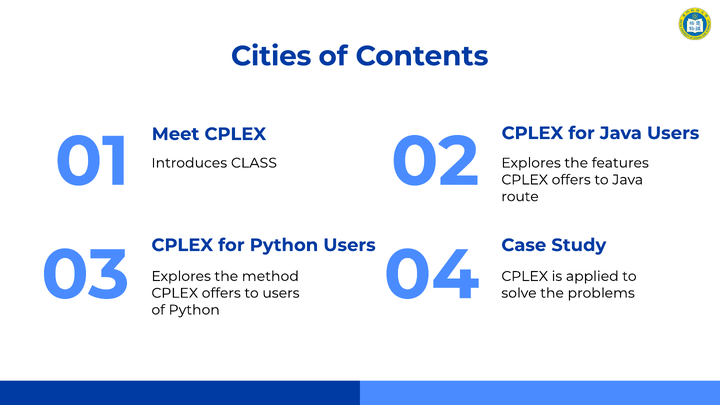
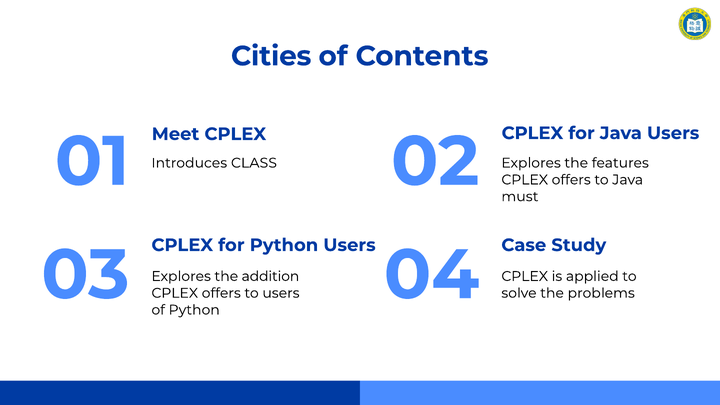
route: route -> must (520, 197)
method: method -> addition (270, 276)
